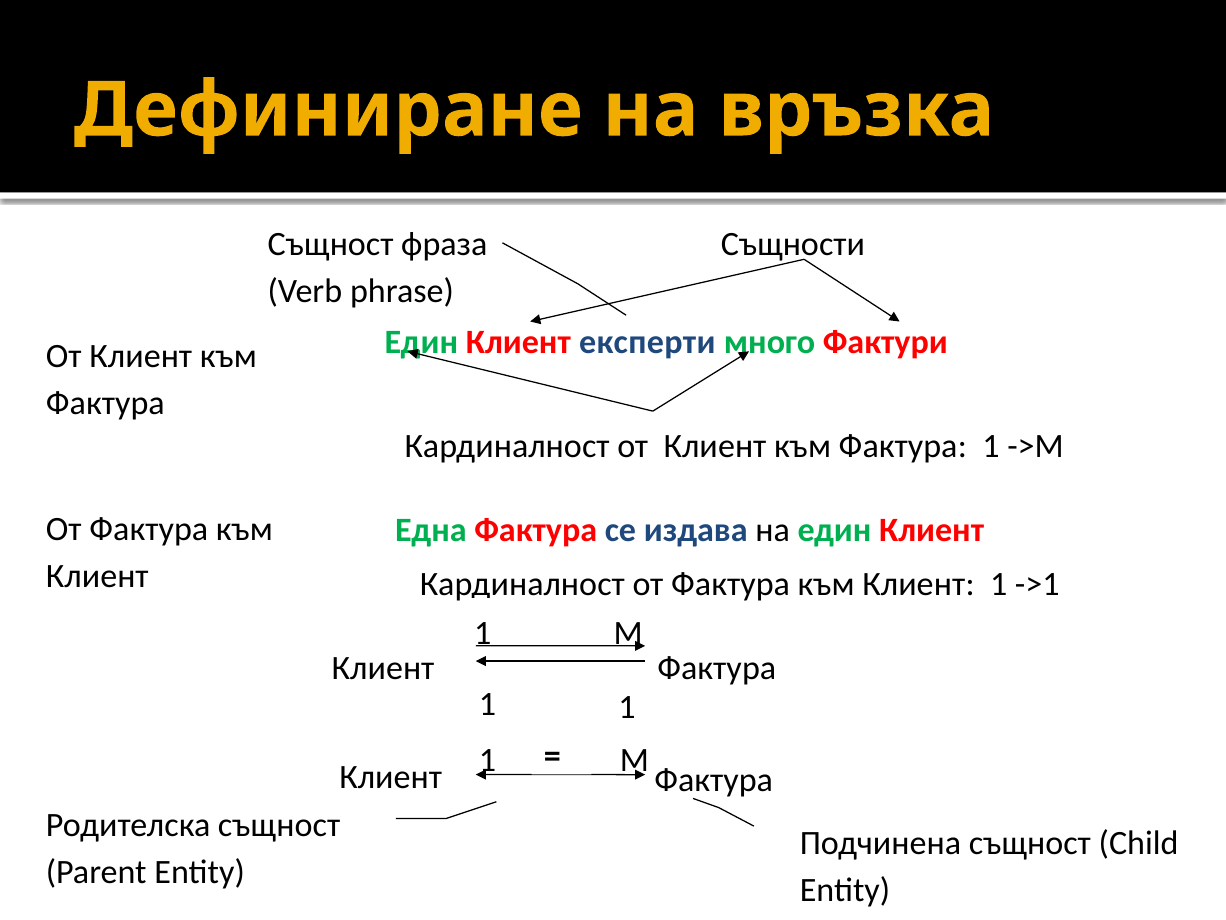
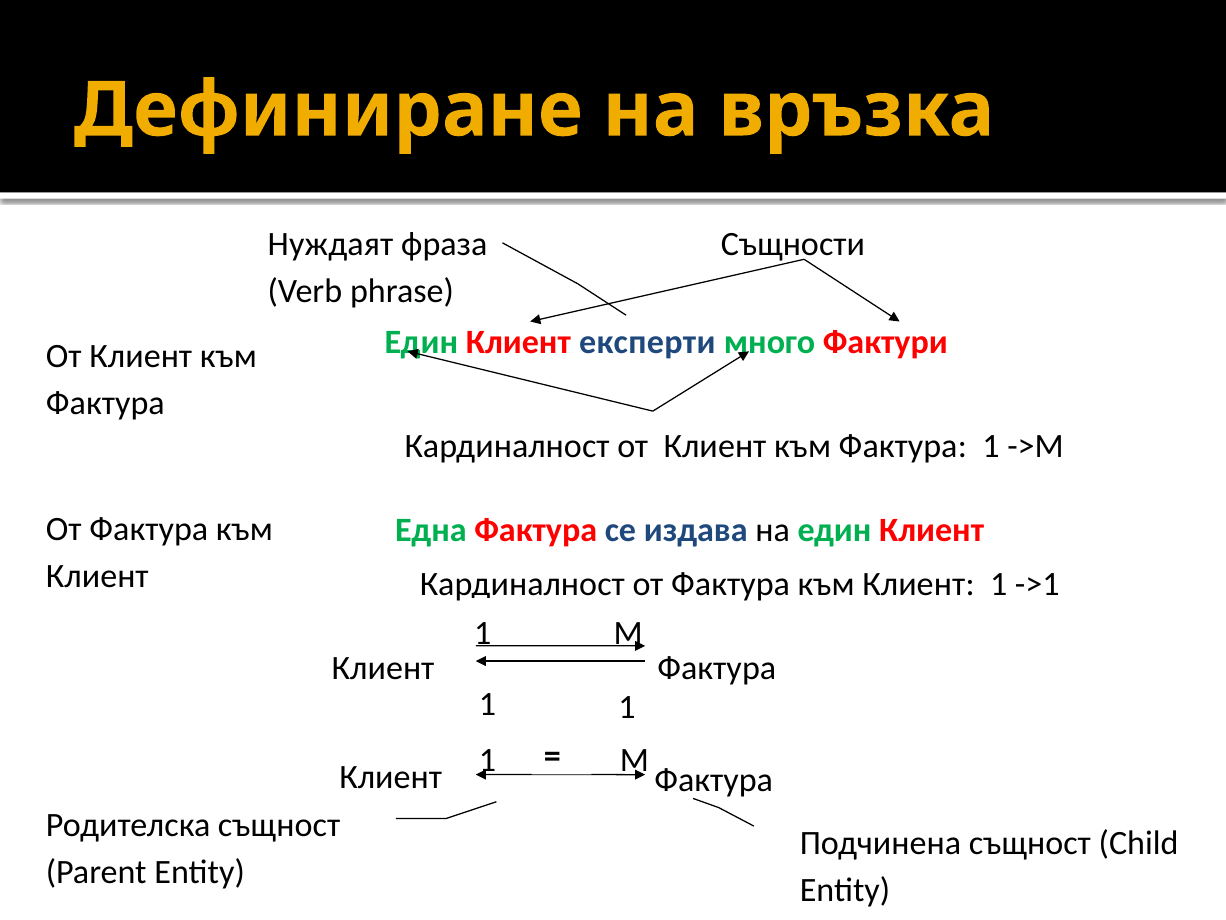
Същност: Същност -> Нуждаят (331, 244)
